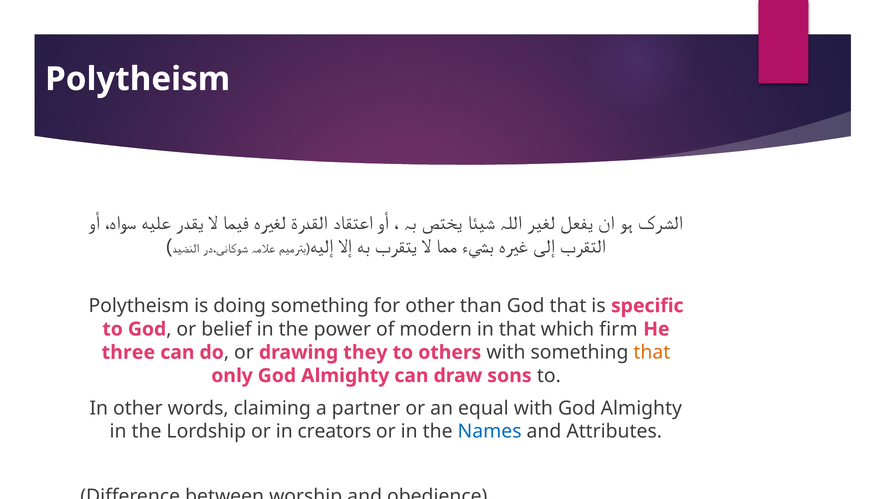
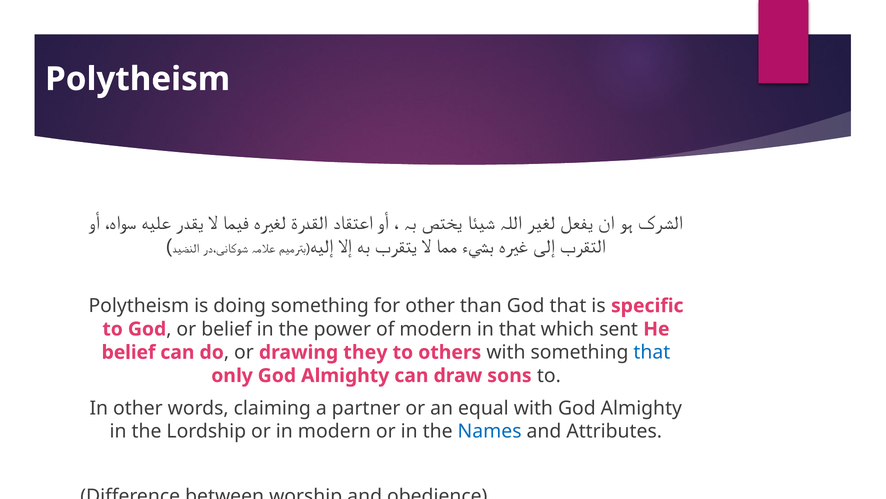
firm: firm -> sent (619, 329)
three: three -> belief (129, 352)
that colour: orange -> blue (652, 352)
in creators: creators -> modern (334, 431)
